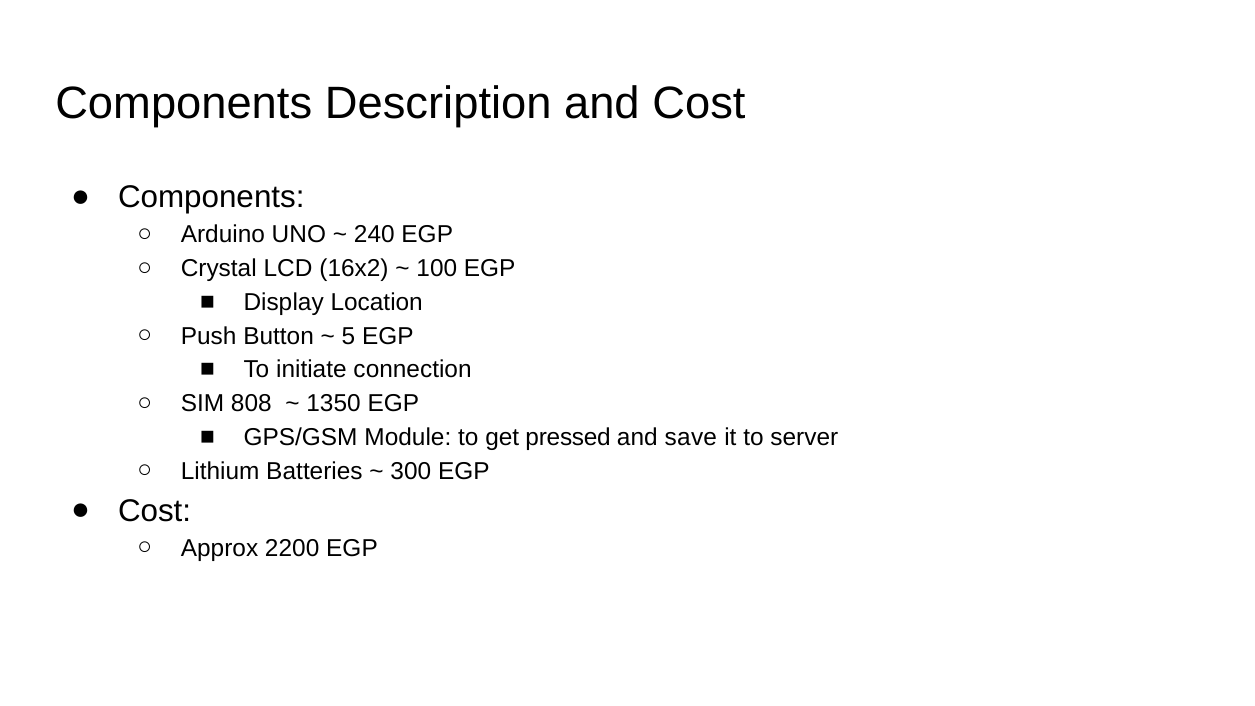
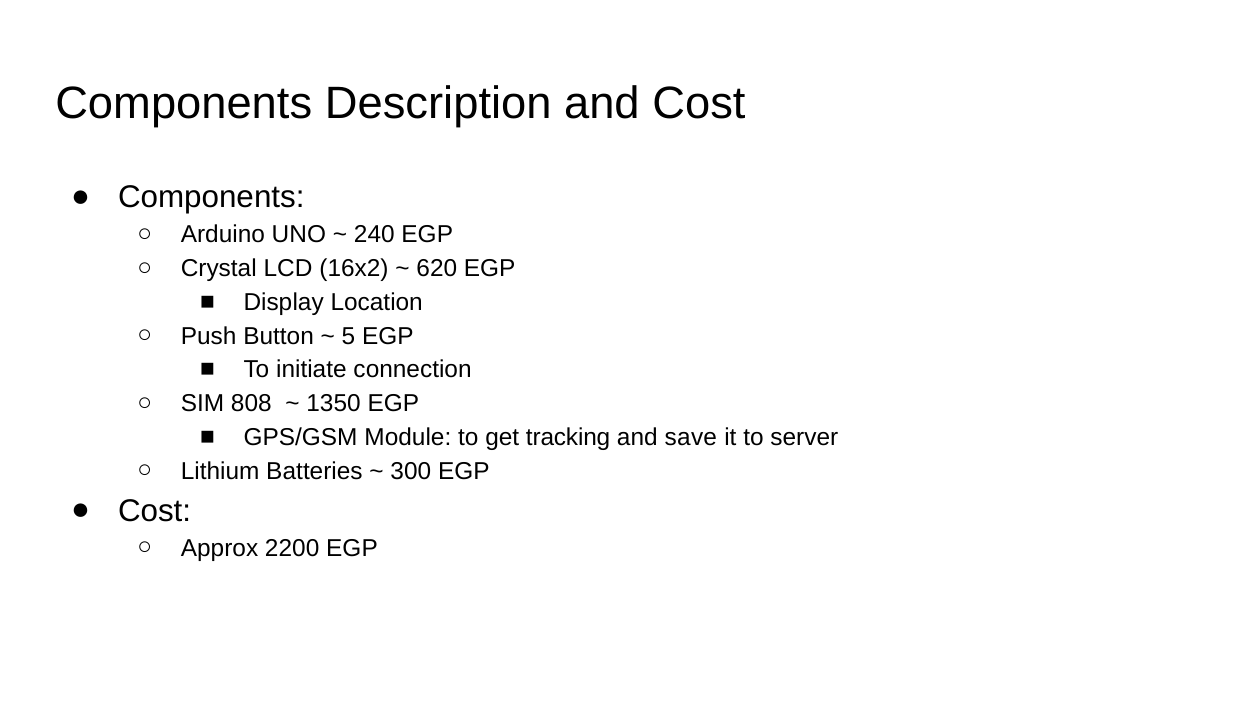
100: 100 -> 620 (437, 269)
pressed: pressed -> tracking (568, 437)
